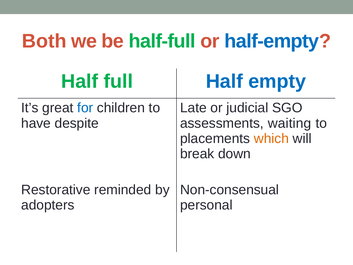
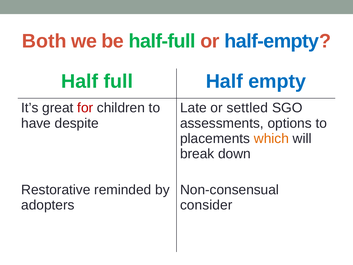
for colour: blue -> red (85, 108)
judicial: judicial -> settled (247, 108)
waiting: waiting -> options (290, 123)
personal: personal -> consider (206, 205)
